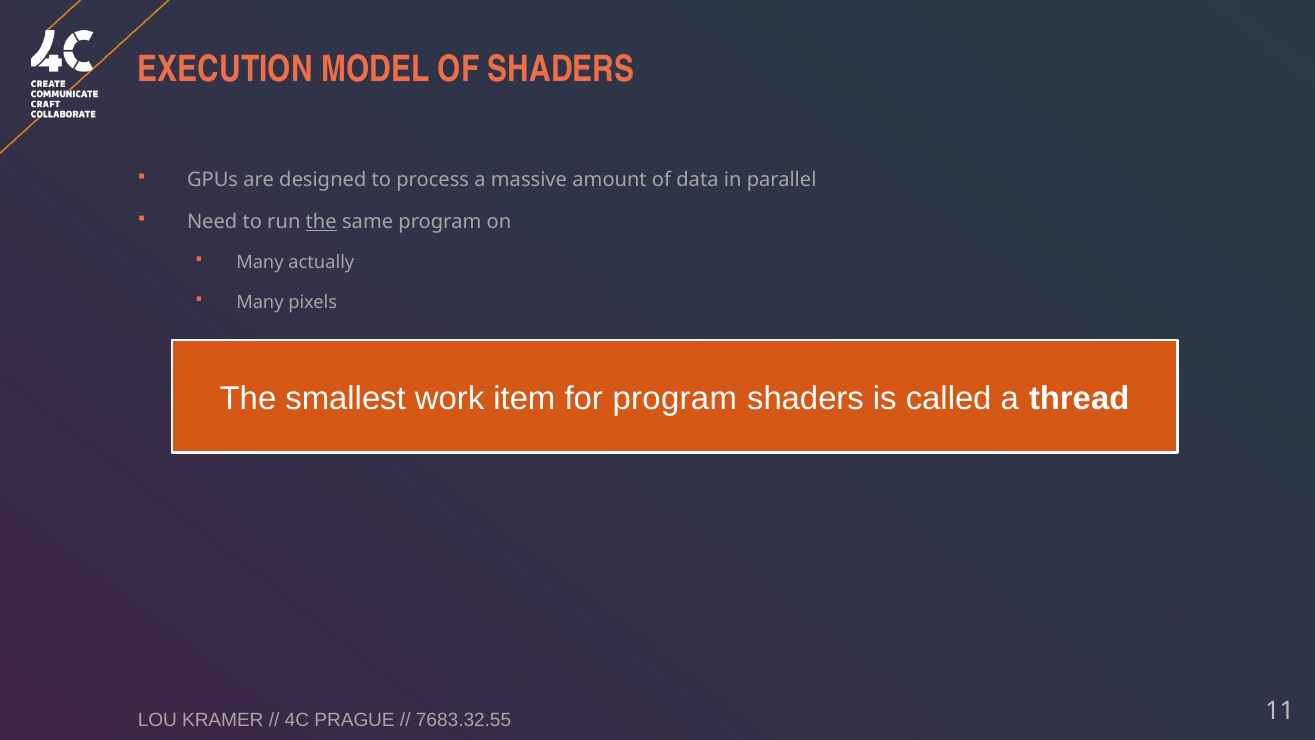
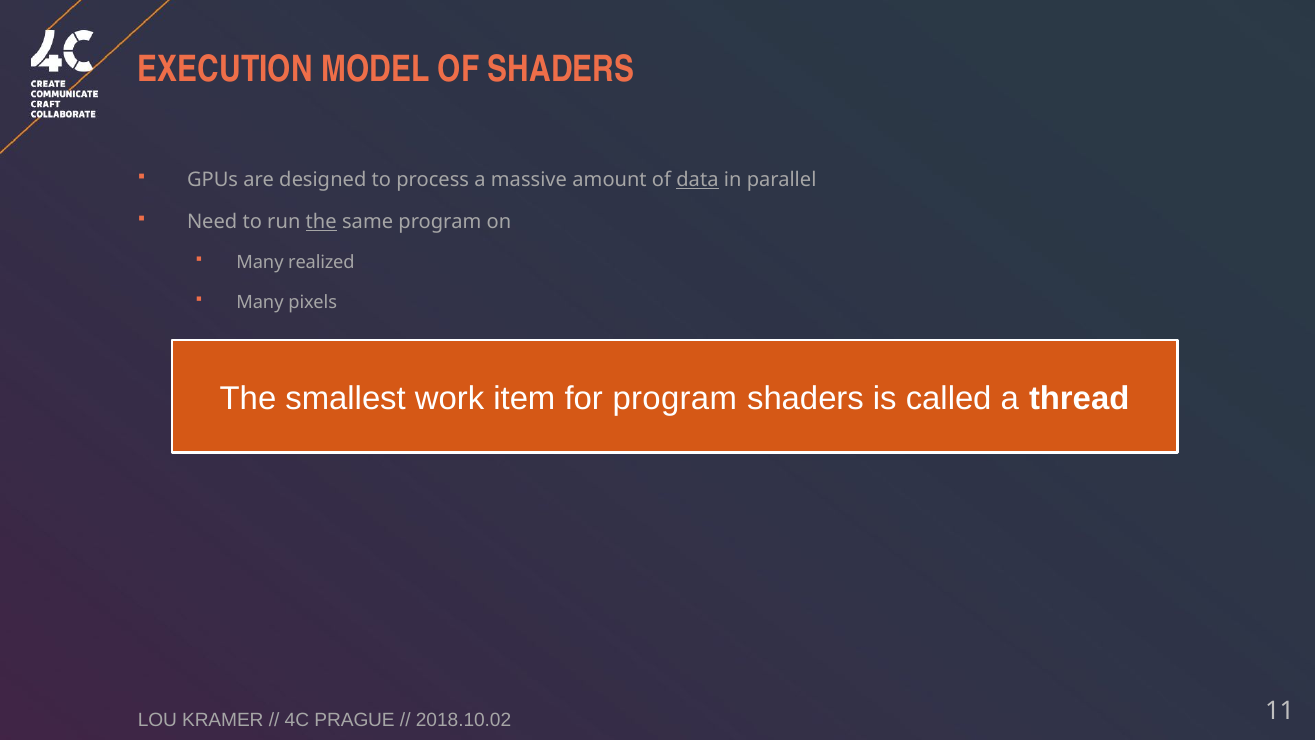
data underline: none -> present (697, 180)
actually: actually -> realized (321, 263)
7683.32.55: 7683.32.55 -> 2018.10.02 (464, 720)
